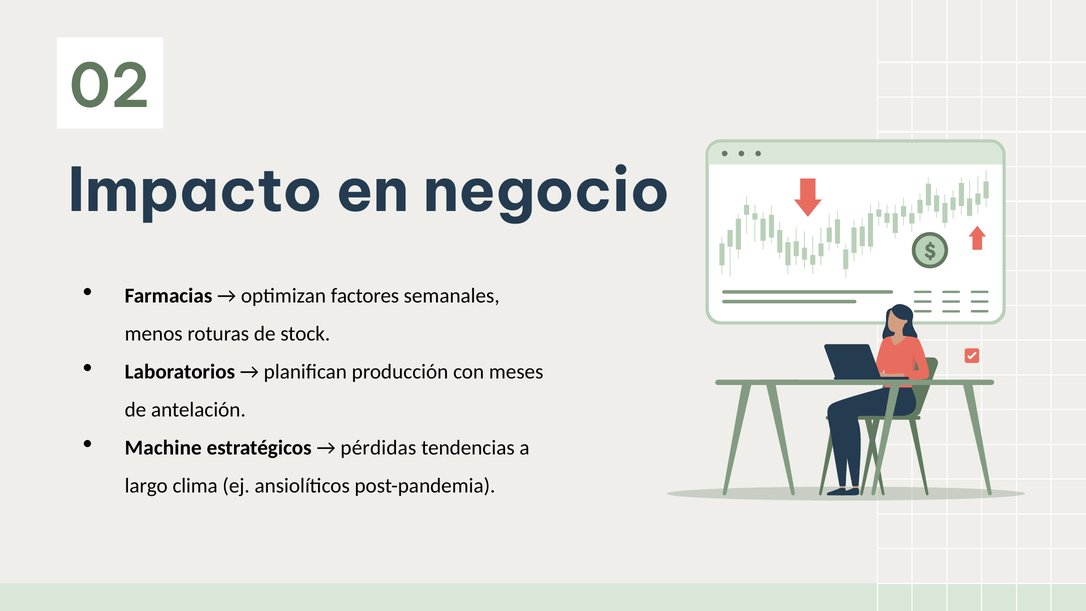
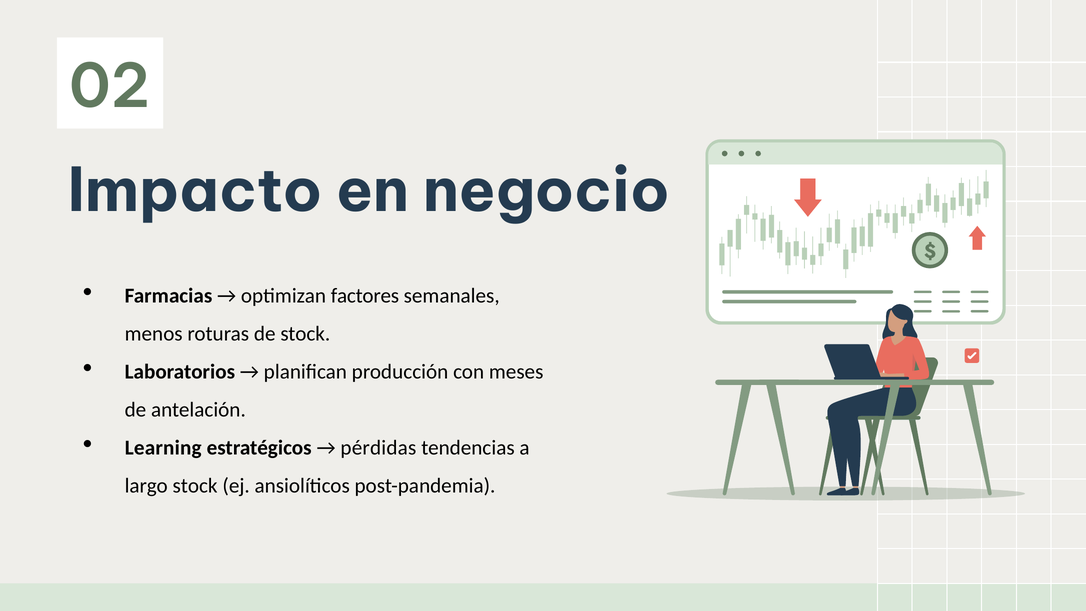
Machine: Machine -> Learning (163, 448)
largo clima: clima -> stock (195, 486)
